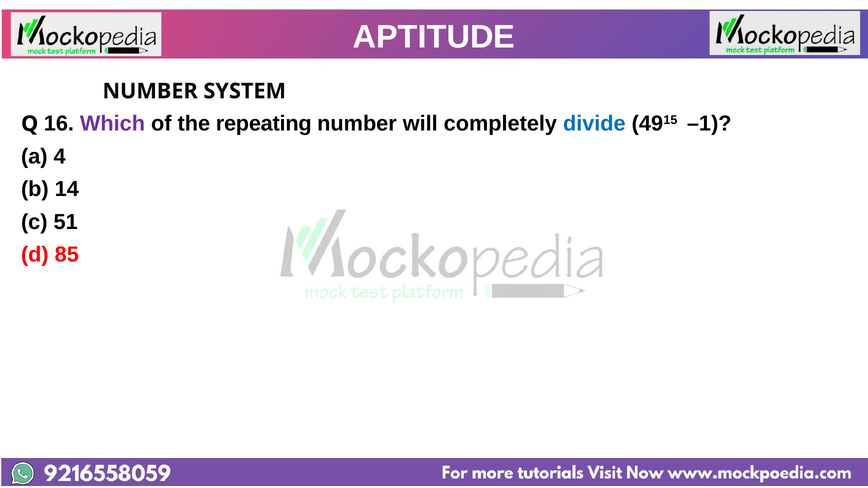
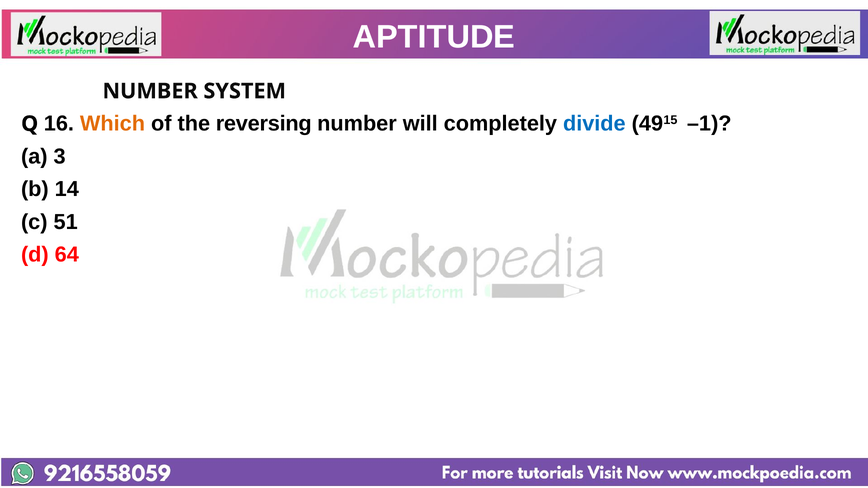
Which colour: purple -> orange (113, 124)
repeating: repeating -> reversing (264, 124)
4: 4 -> 3 (60, 157)
85: 85 -> 64 (67, 255)
